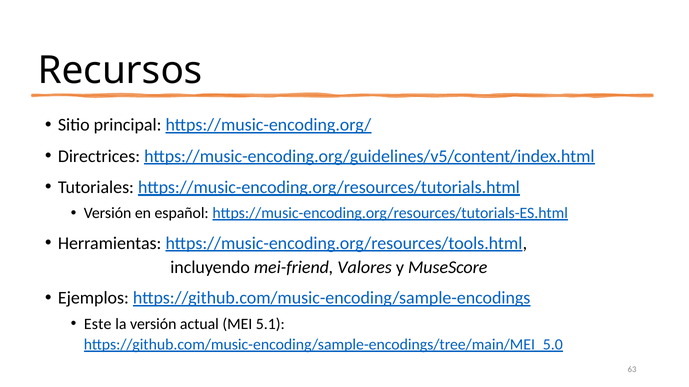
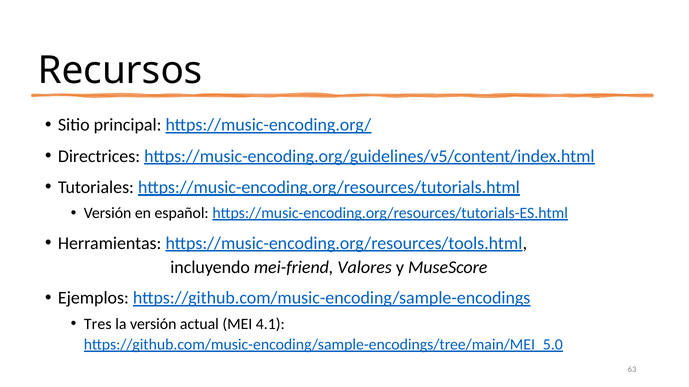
Este: Este -> Tres (98, 324)
5.1: 5.1 -> 4.1 (270, 324)
